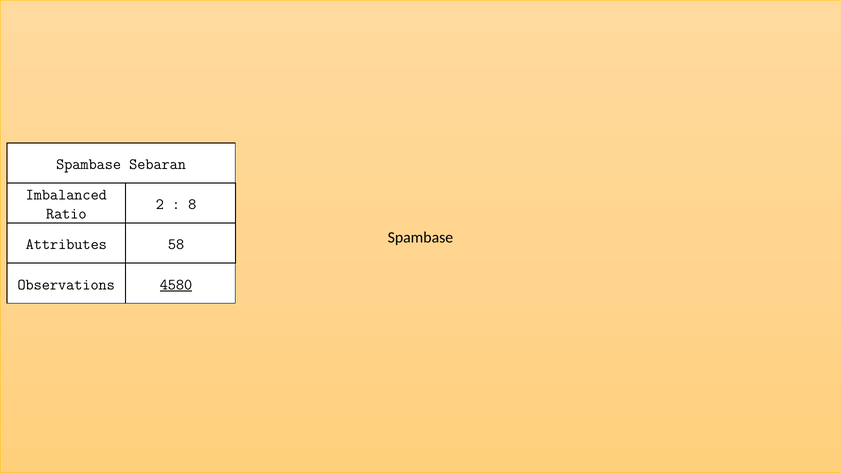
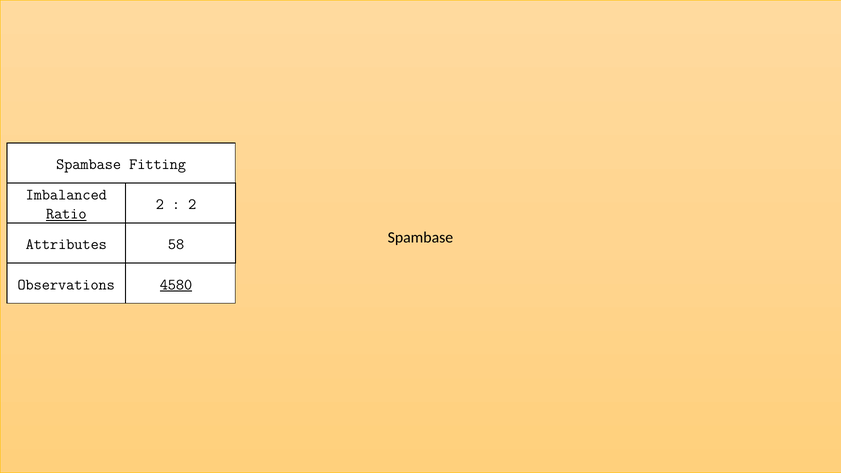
Sebaran: Sebaran -> Fitting (158, 164)
8: 8 -> 2 (192, 204)
Ratio underline: none -> present (66, 214)
